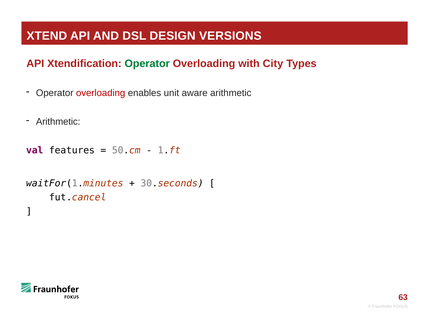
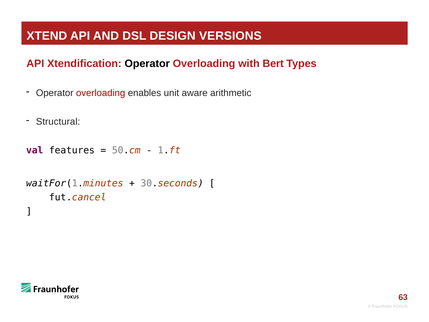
Operator colour: green -> black (147, 64)
City: City -> Bert (273, 64)
Arithmetic: Arithmetic -> Structural (58, 122)
